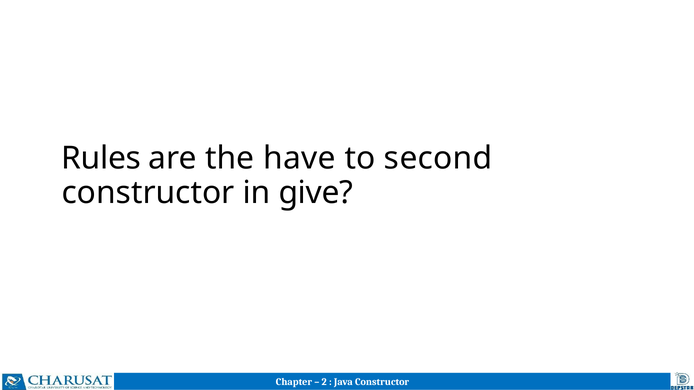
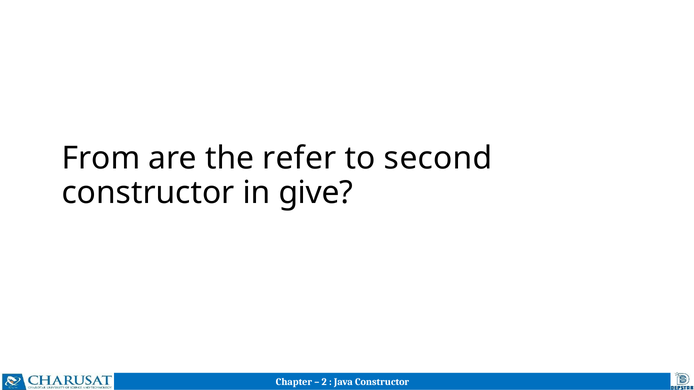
Rules: Rules -> From (101, 158)
have: have -> refer (299, 158)
